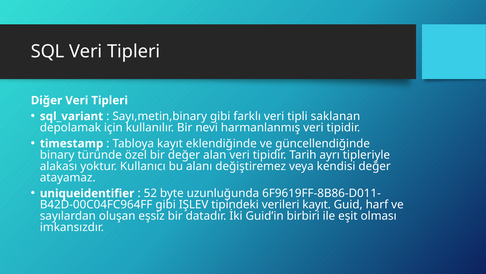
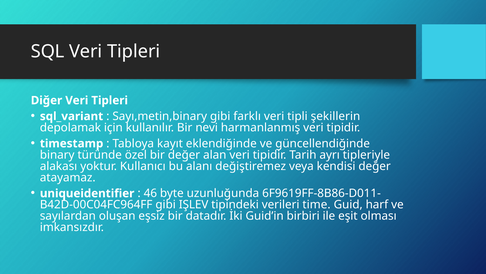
saklanan: saklanan -> şekillerin (335, 116)
52: 52 -> 46 (150, 193)
verileri kayıt: kayıt -> time (317, 204)
